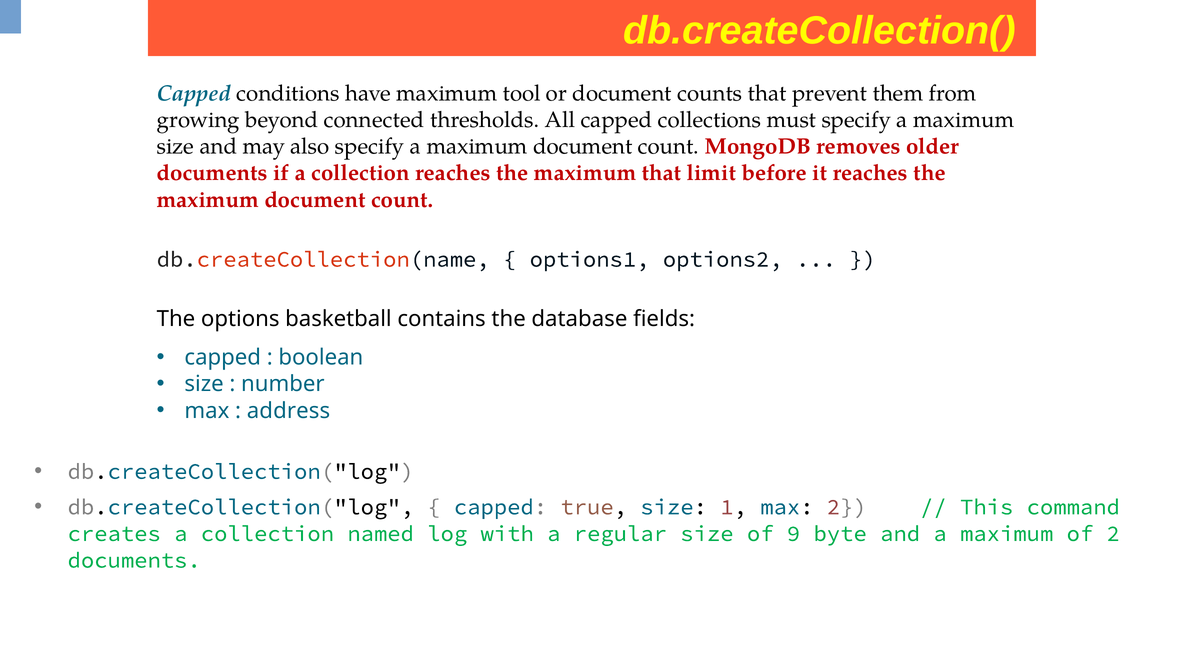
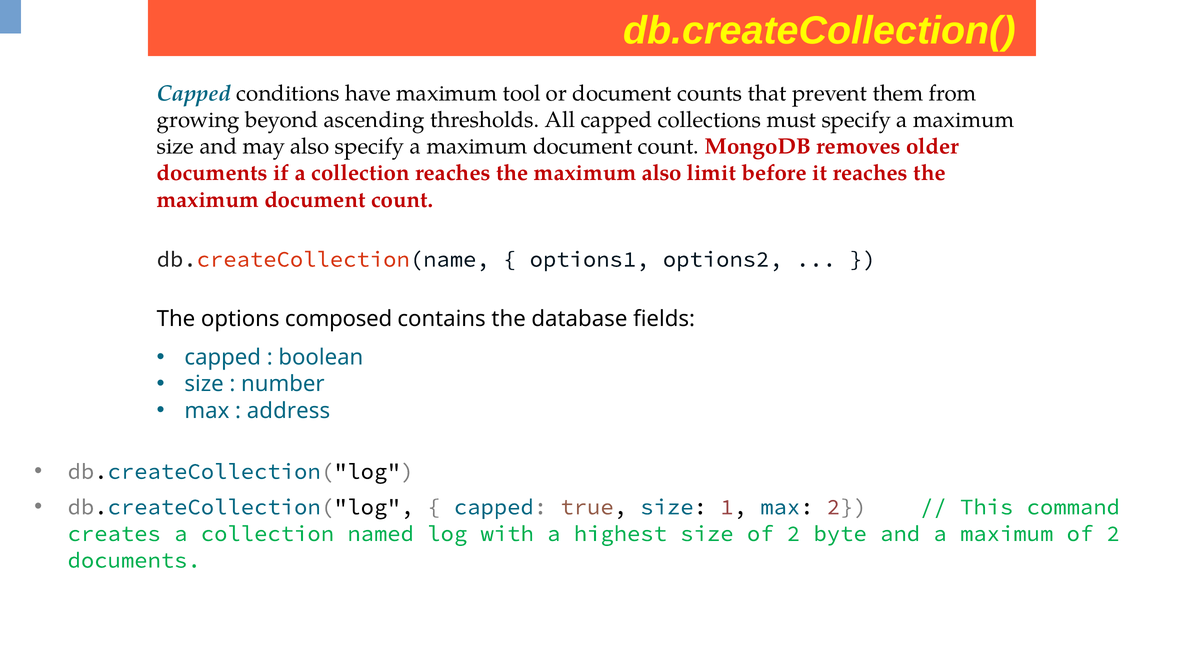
connected: connected -> ascending (374, 120)
maximum that: that -> also (662, 173)
basketball: basketball -> composed (339, 319)
regular: regular -> highest (620, 534)
size of 9: 9 -> 2 (794, 534)
